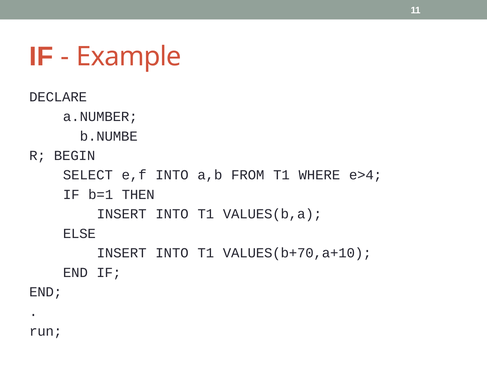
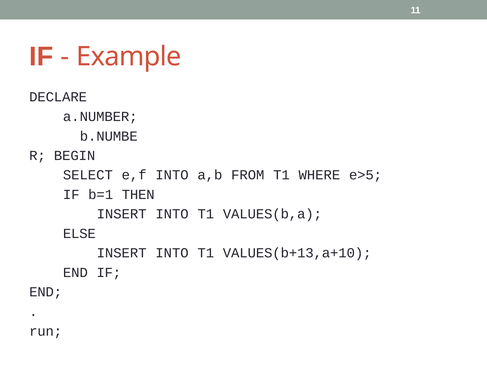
e>4: e>4 -> e>5 (366, 175)
VALUES(b+70,a+10: VALUES(b+70,a+10 -> VALUES(b+13,a+10 (297, 253)
